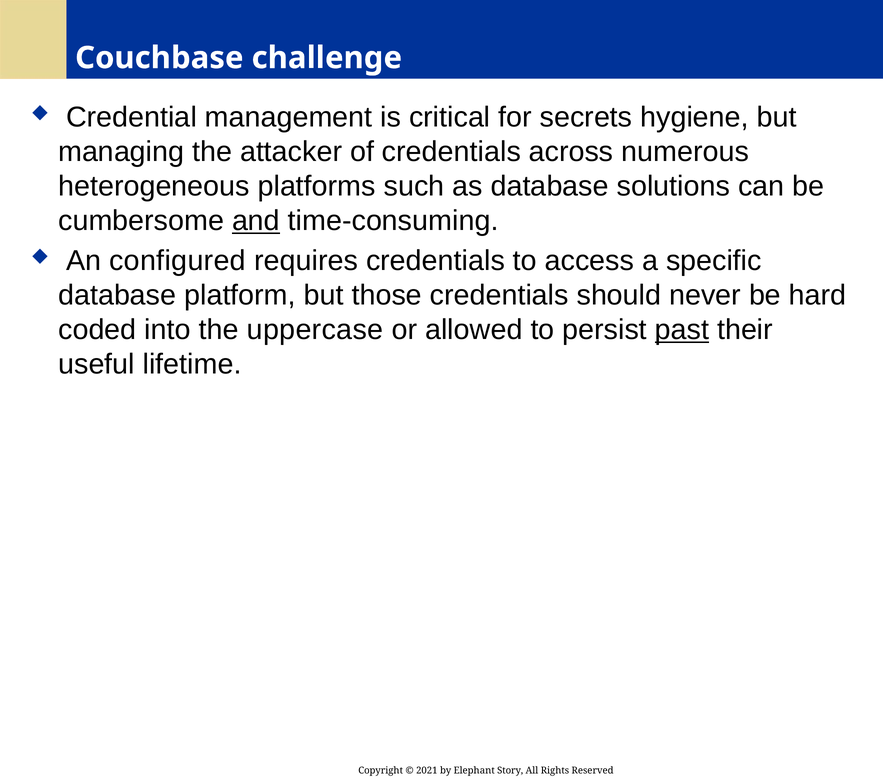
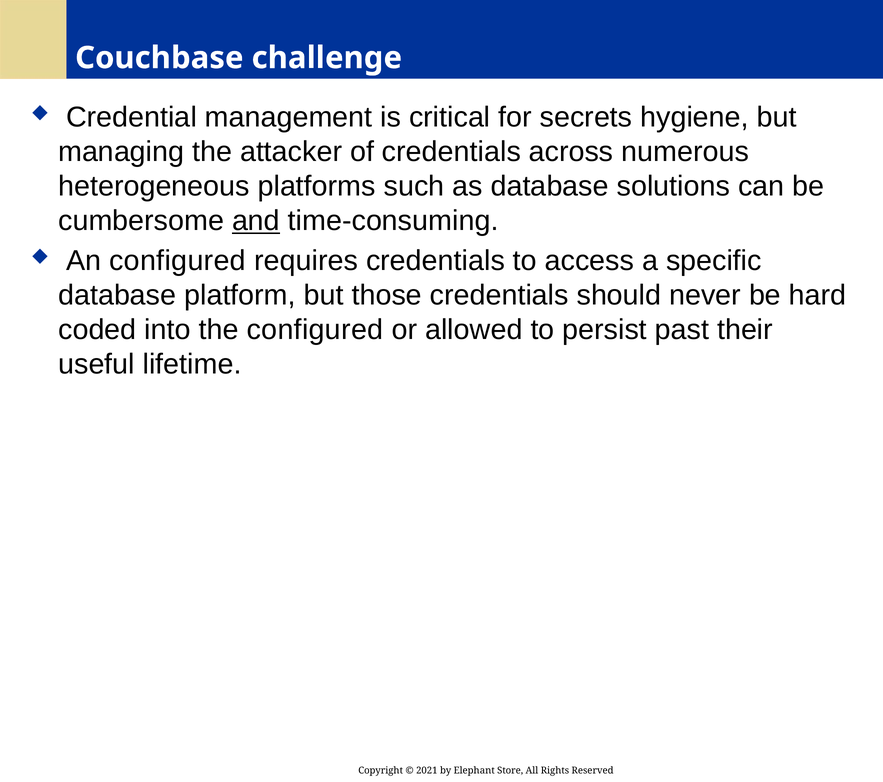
the uppercase: uppercase -> configured (315, 330)
past underline: present -> none (682, 330)
Story: Story -> Store (510, 770)
